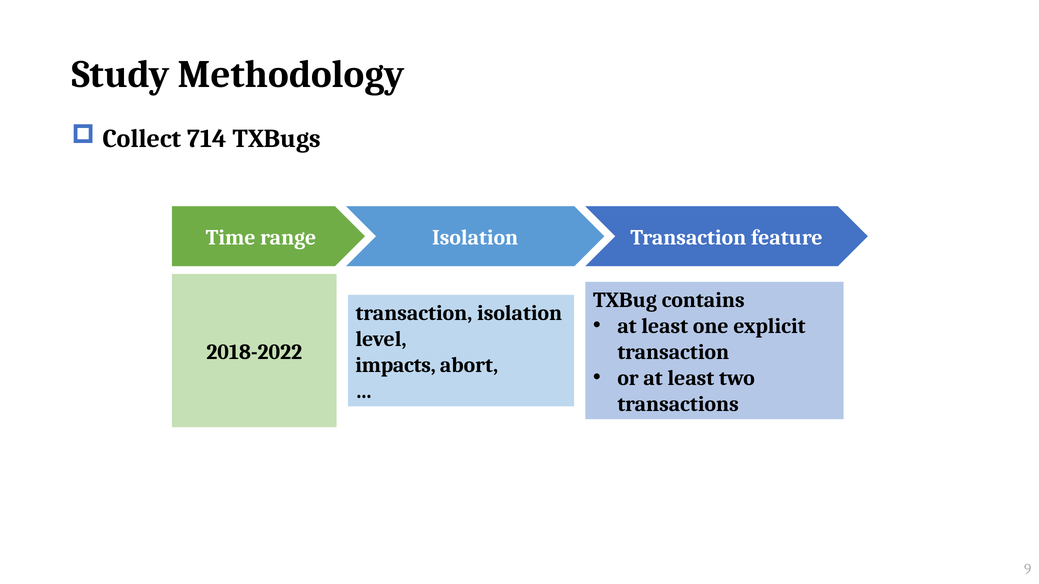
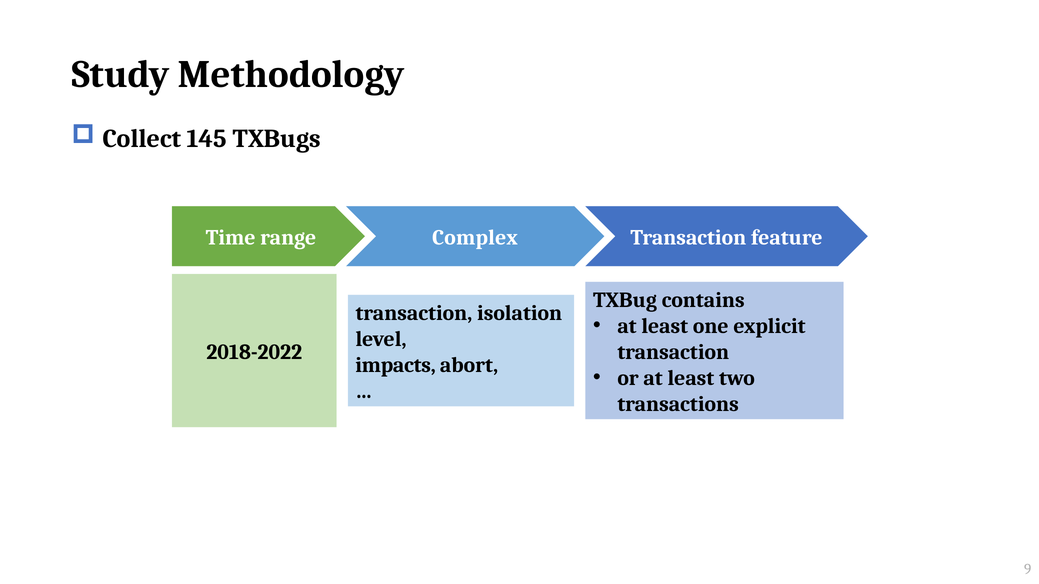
714: 714 -> 145 (207, 139)
Isolation: Isolation -> Complex (475, 238)
